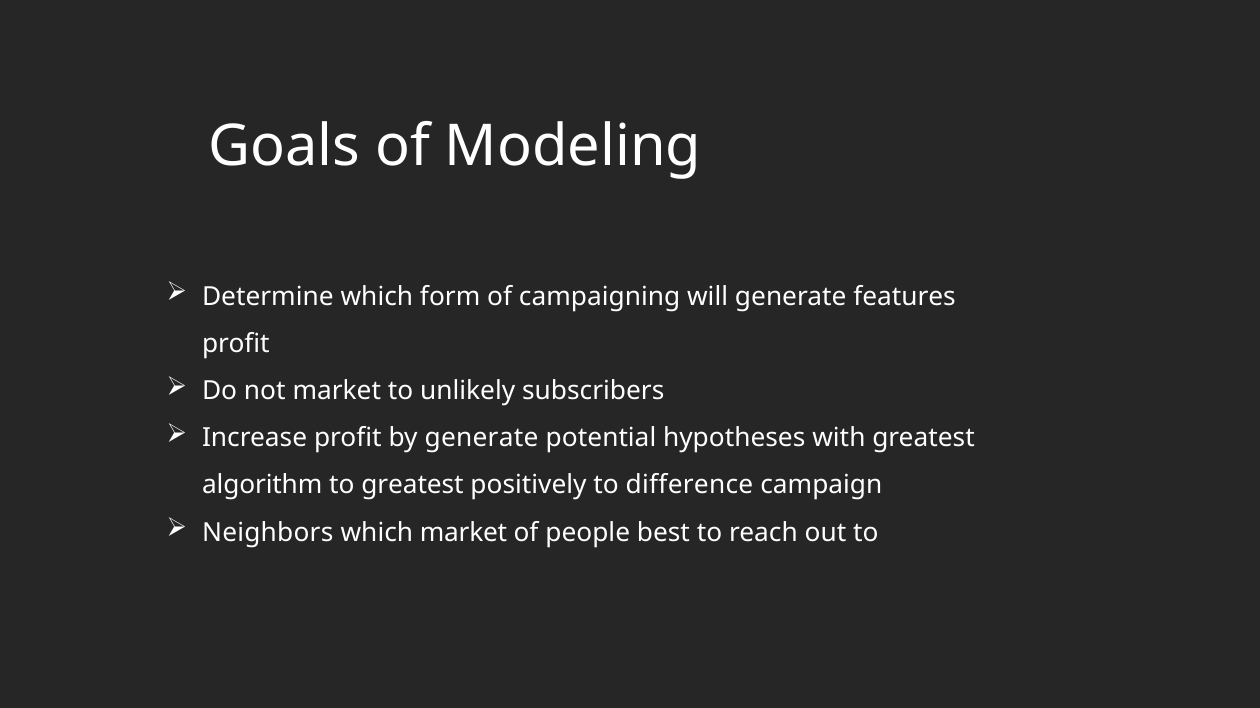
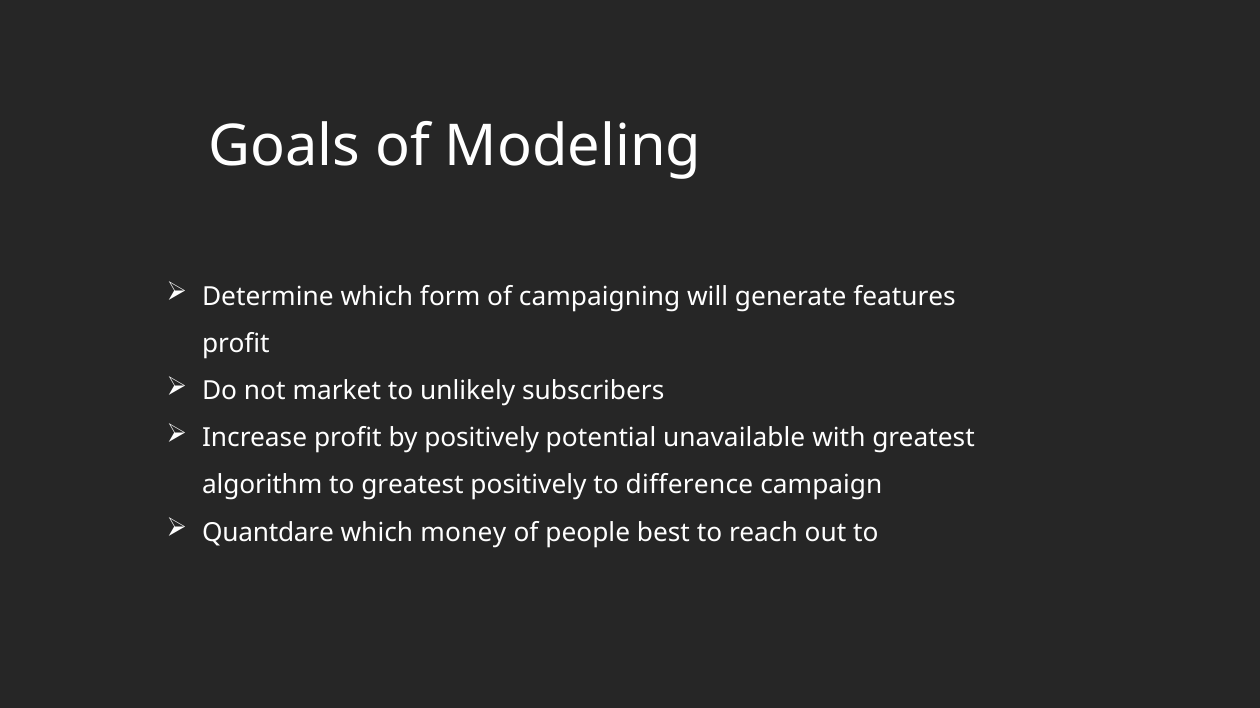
by generate: generate -> positively (482, 438)
hypotheses: hypotheses -> unavailable (734, 438)
Neighbors: Neighbors -> Quantdare (268, 533)
which market: market -> money (463, 533)
